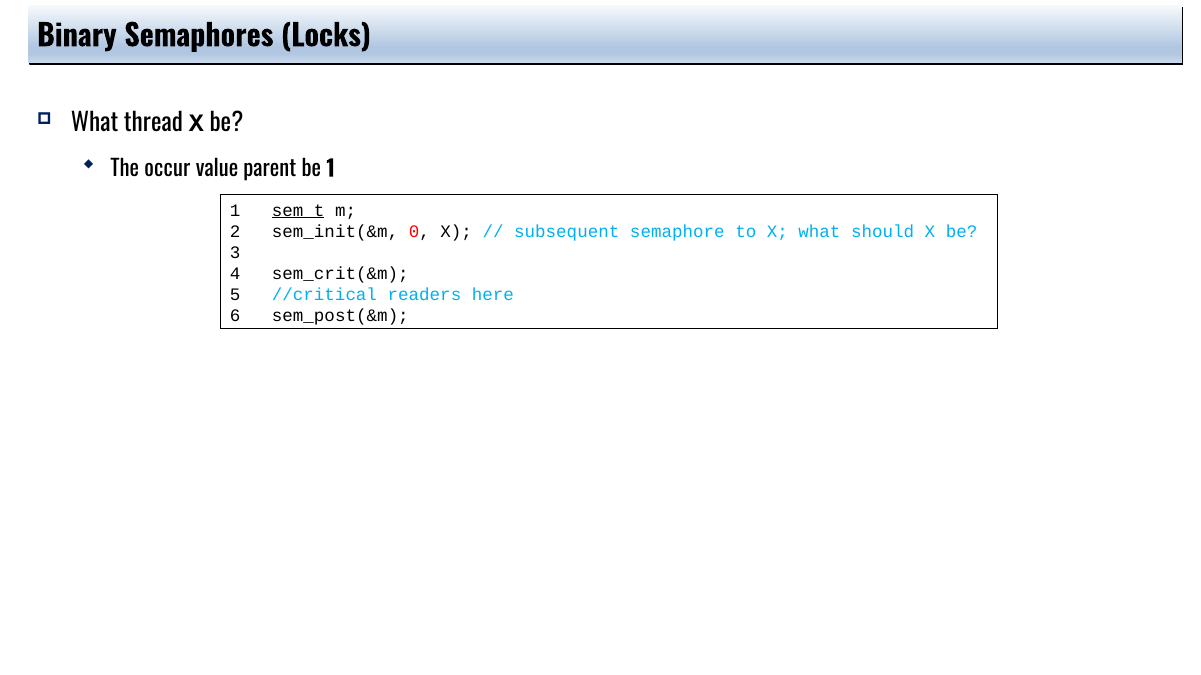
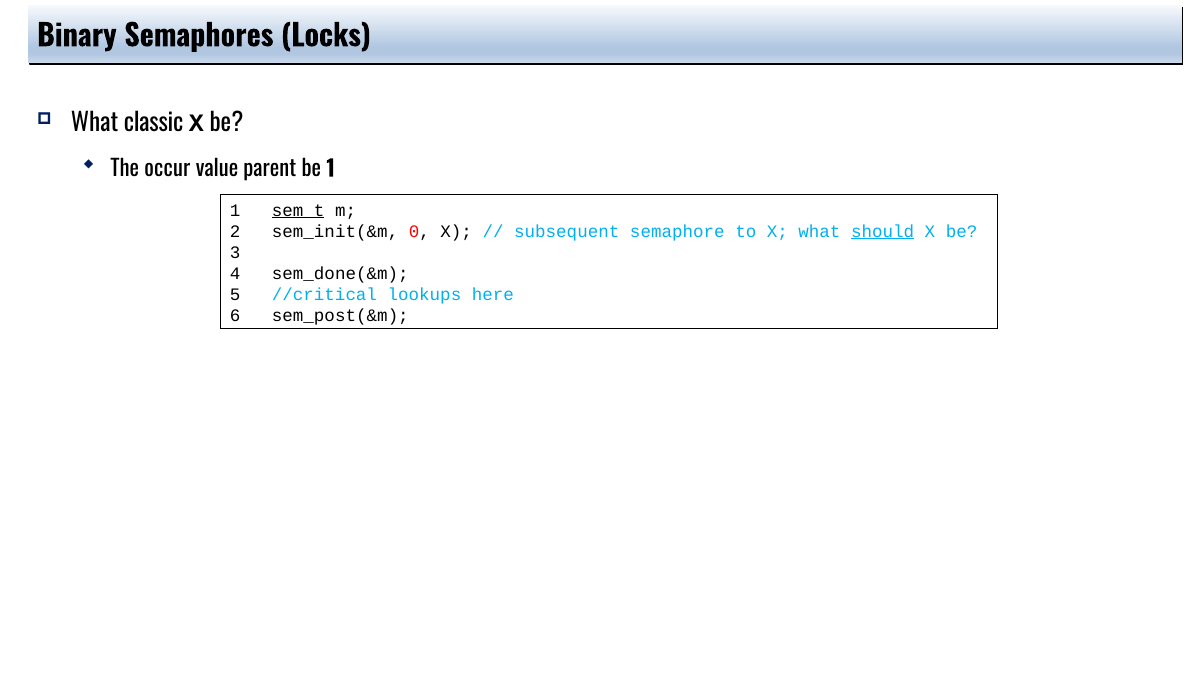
thread: thread -> classic (154, 123)
should underline: none -> present (883, 231)
sem_crit(&m: sem_crit(&m -> sem_done(&m (340, 273)
readers: readers -> lookups (424, 295)
